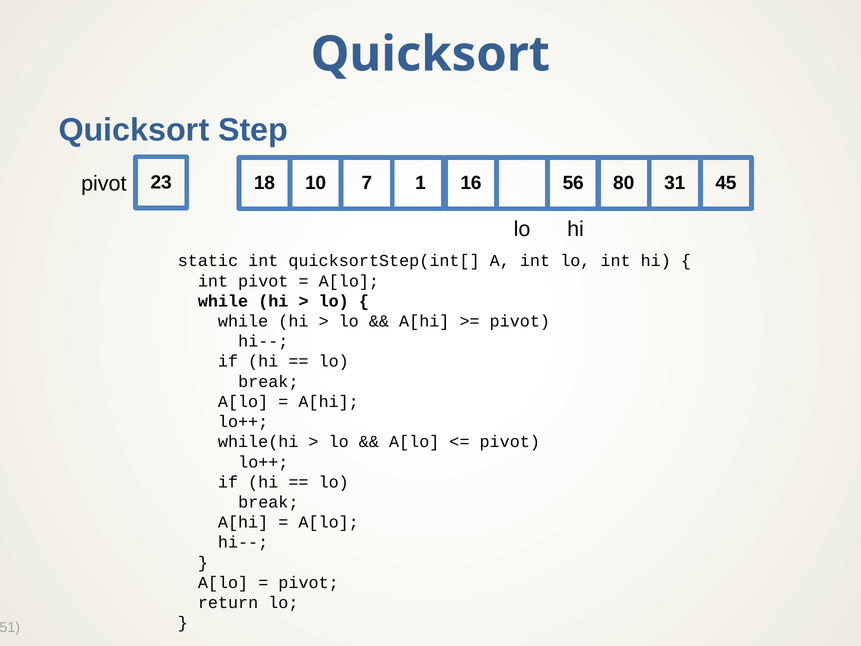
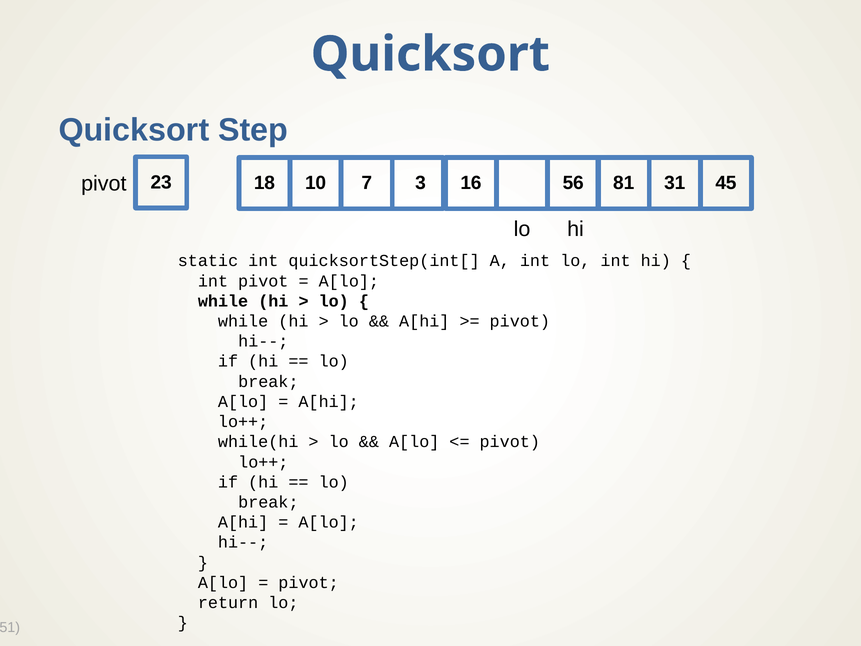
1: 1 -> 3 (420, 183)
80: 80 -> 81 (624, 183)
